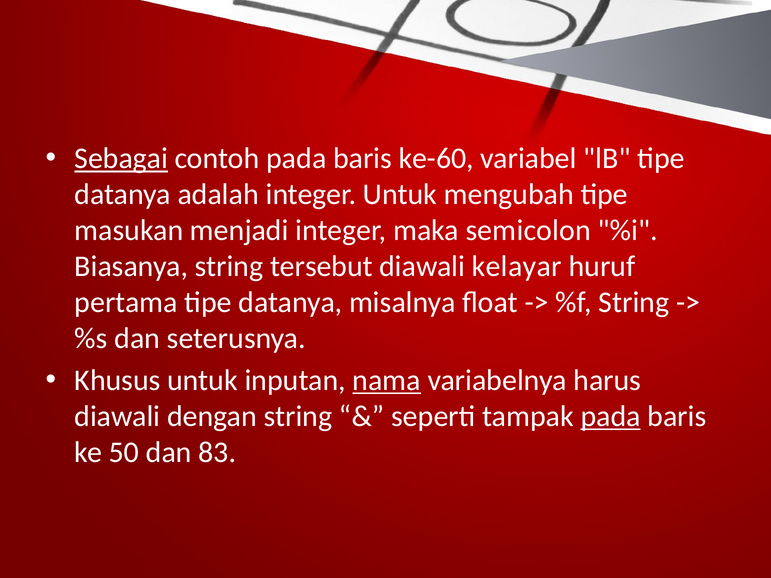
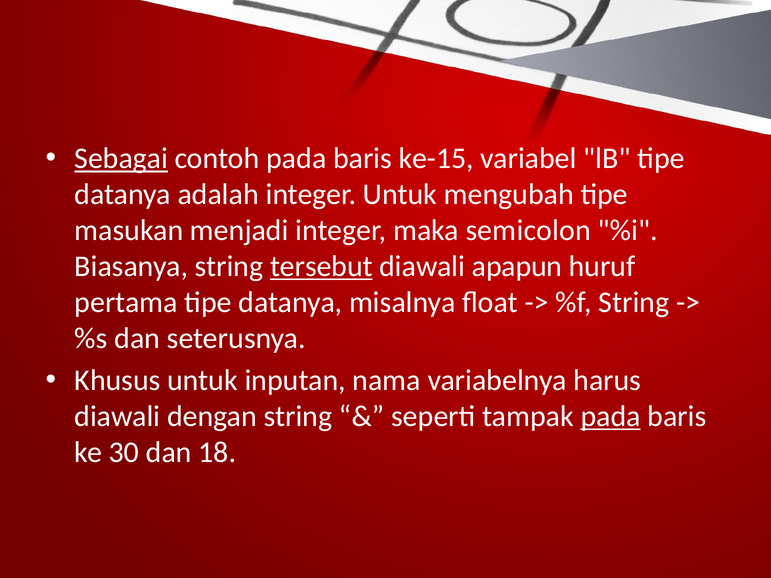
ke-60: ke-60 -> ke-15 (436, 159)
tersebut underline: none -> present (321, 267)
kelayar: kelayar -> apapun (517, 267)
nama underline: present -> none (387, 381)
50: 50 -> 30 (124, 453)
83: 83 -> 18 (217, 453)
